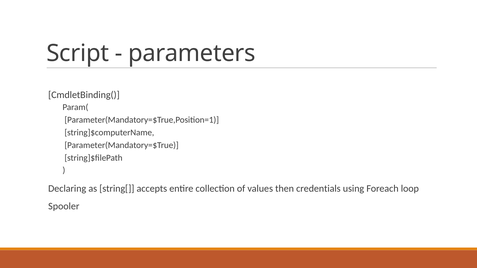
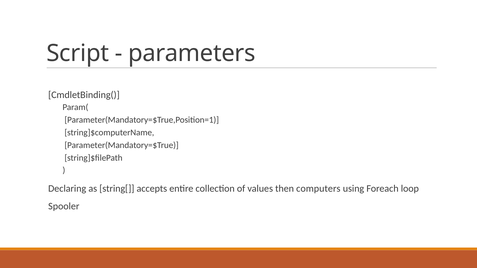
credentials: credentials -> computers (318, 189)
